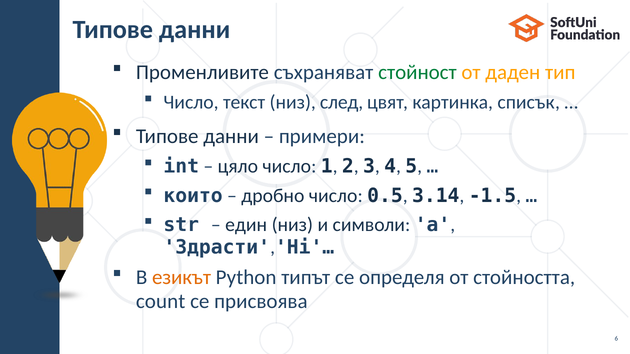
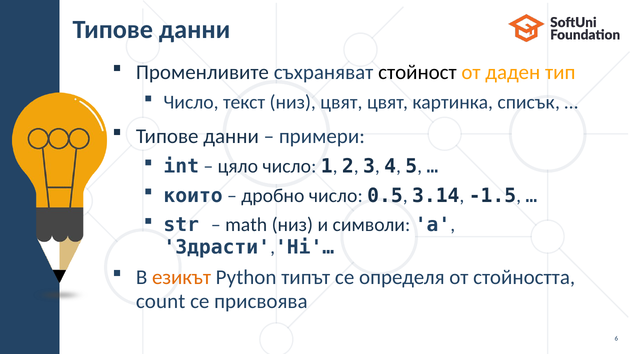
стойност colour: green -> black (417, 72)
низ след: след -> цвят (341, 103)
един: един -> math (246, 225)
